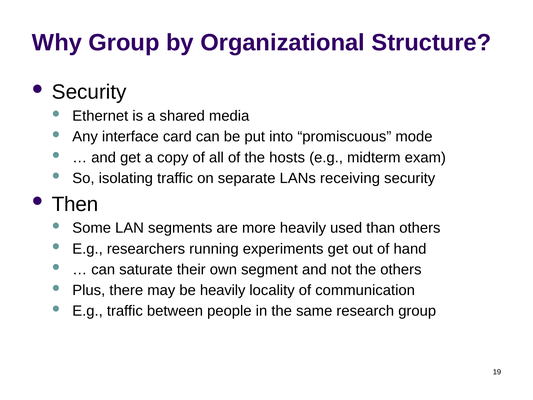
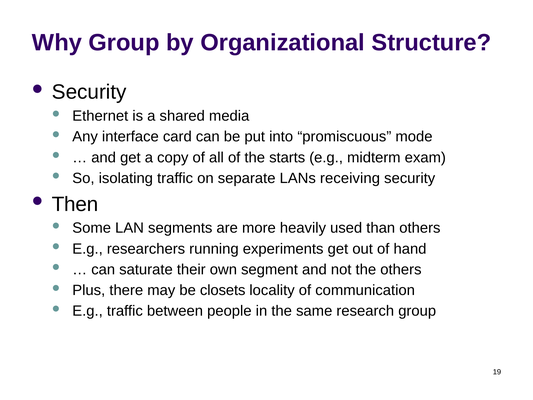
hosts: hosts -> starts (287, 157)
be heavily: heavily -> closets (223, 290)
